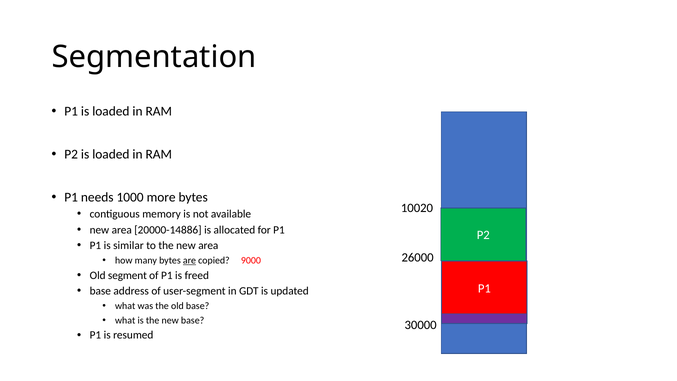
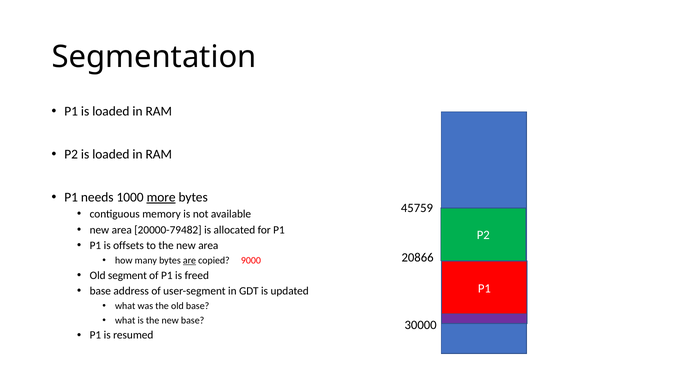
more underline: none -> present (161, 197)
10020: 10020 -> 45759 (417, 208)
20000-14886: 20000-14886 -> 20000-79482 (168, 230)
similar: similar -> offsets (129, 245)
26000: 26000 -> 20866 (418, 258)
